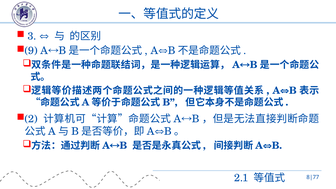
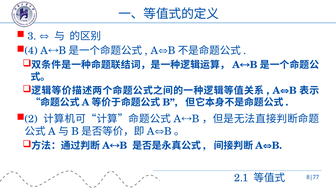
9: 9 -> 4 (31, 51)
